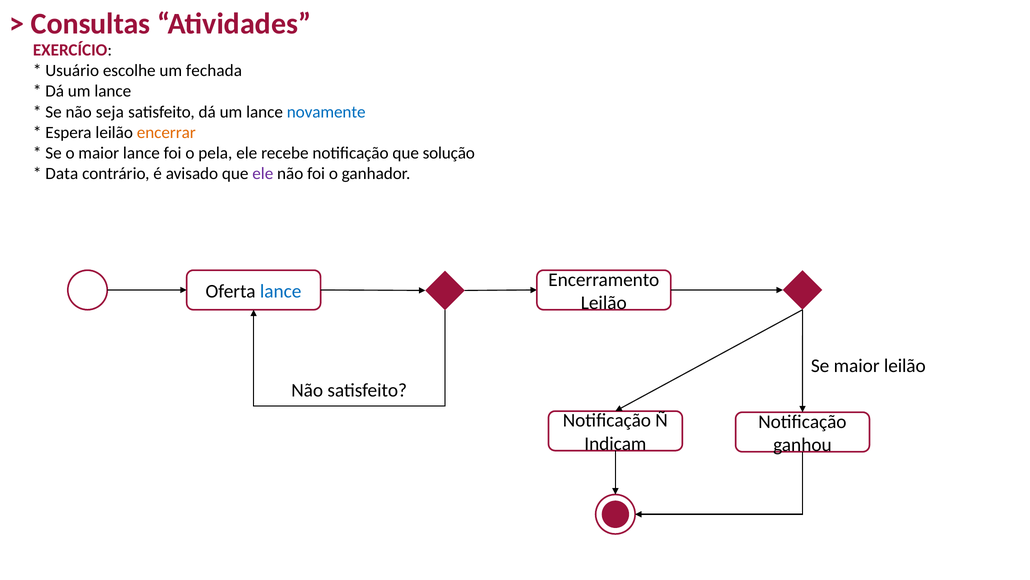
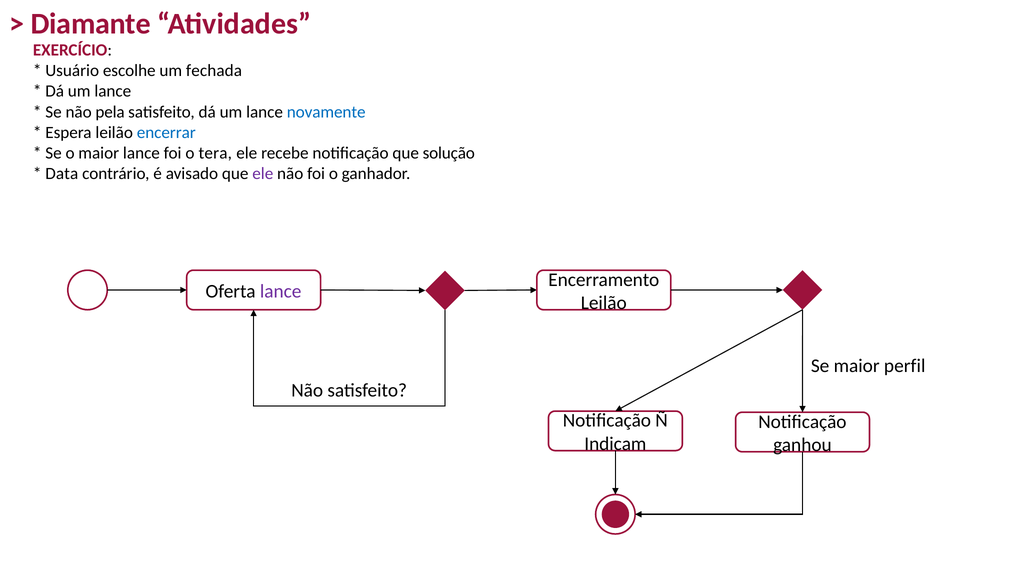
Consultas: Consultas -> Diamante (91, 24)
seja: seja -> pela (110, 112)
encerrar colour: orange -> blue (166, 132)
pela: pela -> tera (215, 153)
lance colour: blue -> purple (281, 291)
maior leilão: leilão -> perfil (905, 366)
